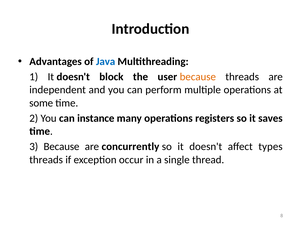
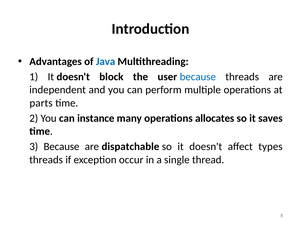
because colour: orange -> blue (198, 77)
some: some -> parts (41, 103)
registers: registers -> allocates (215, 118)
concurrently: concurrently -> dispatchable (130, 146)
